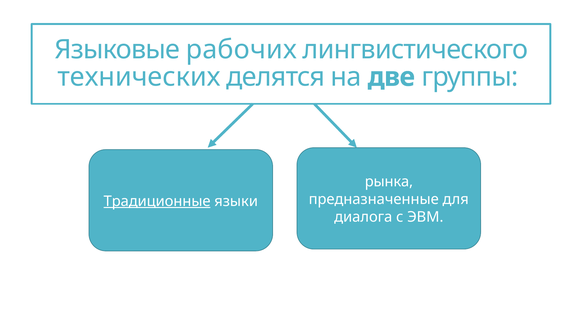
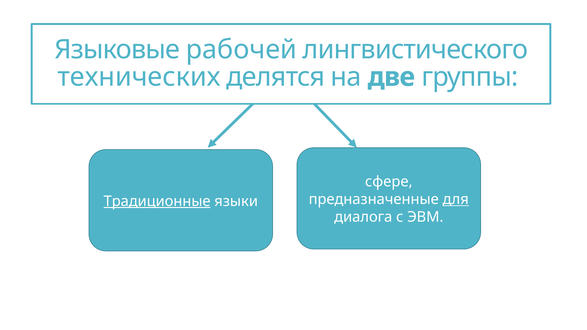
рабочих: рабочих -> рабочей (241, 50)
рынка: рынка -> сфере (389, 182)
для underline: none -> present (456, 200)
